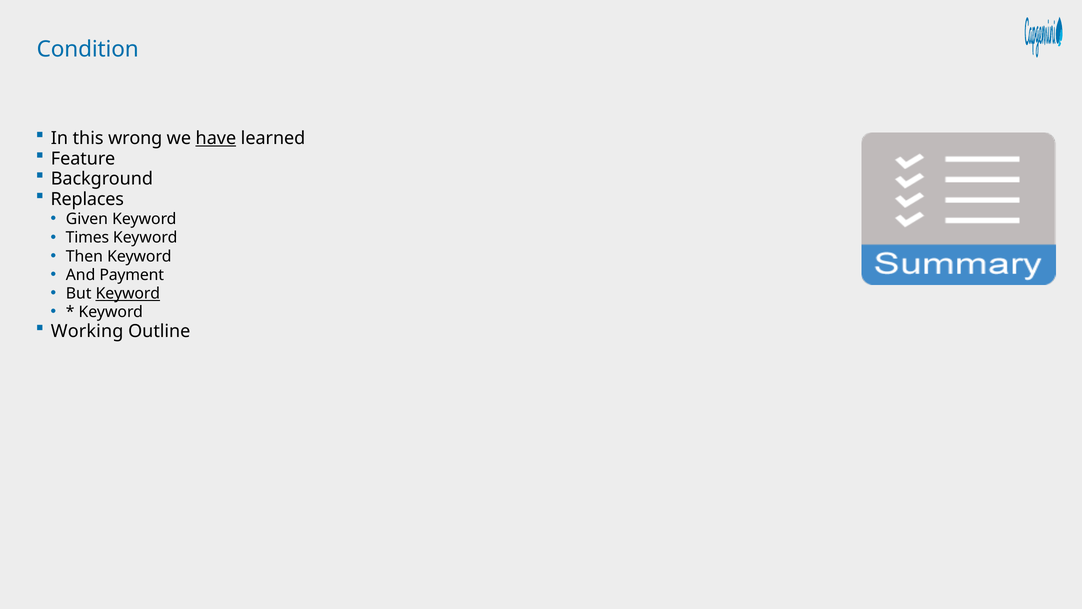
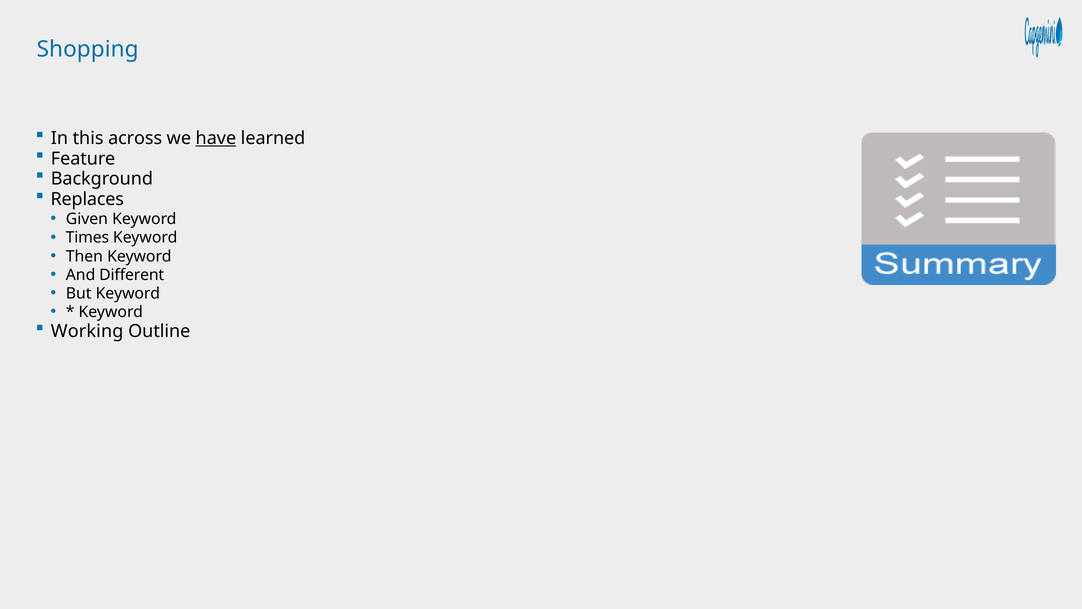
Condition: Condition -> Shopping (88, 49)
wrong: wrong -> across (135, 138)
Payment: Payment -> Different (132, 275)
Keyword underline: present -> none (128, 293)
